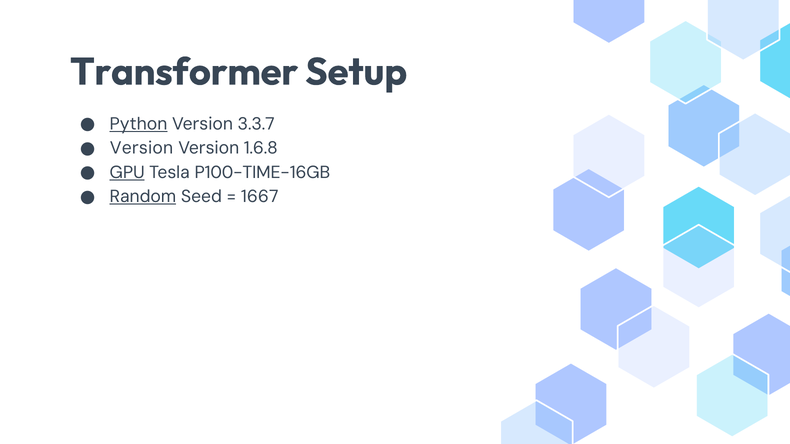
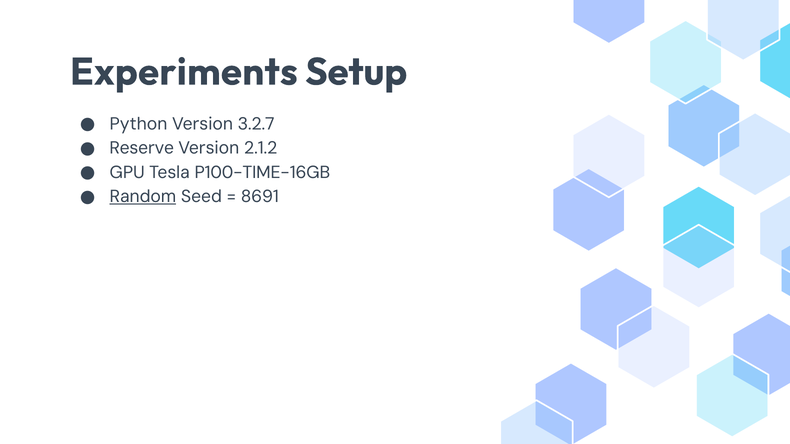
Transformer: Transformer -> Experiments (184, 72)
Python underline: present -> none (139, 124)
3.3.7: 3.3.7 -> 3.2.7 (256, 124)
Version: Version -> Reserve (142, 148)
1.6.8: 1.6.8 -> 2.1.2 (261, 148)
GPU underline: present -> none (127, 172)
1667: 1667 -> 8691 (260, 197)
